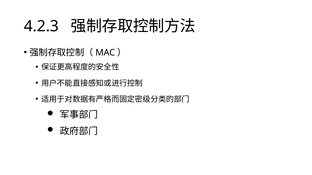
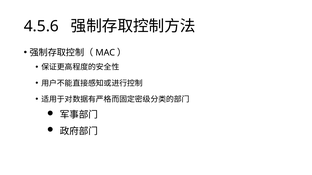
4.2.3: 4.2.3 -> 4.5.6 (41, 26)
